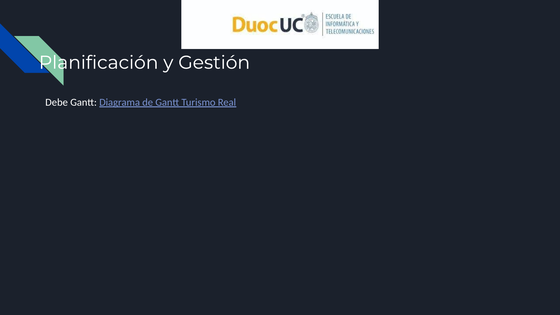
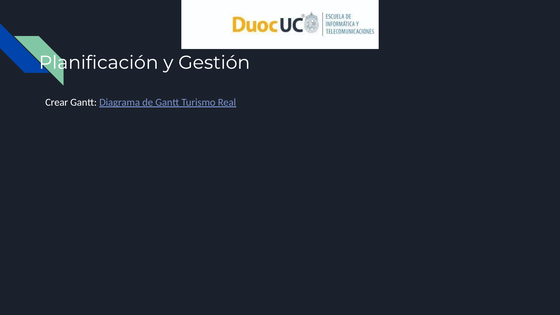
Debe: Debe -> Crear (57, 102)
